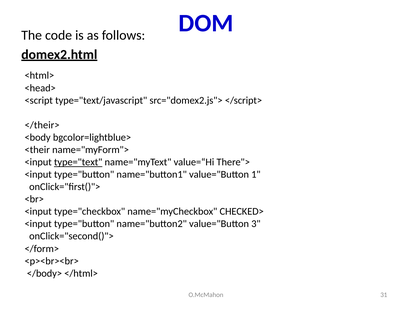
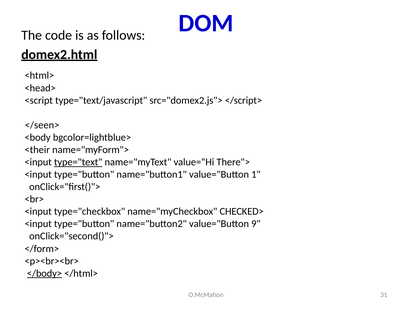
</their>: </their> -> </seen> (42, 125)
3: 3 -> 9 (256, 224)
</body> underline: none -> present (44, 273)
